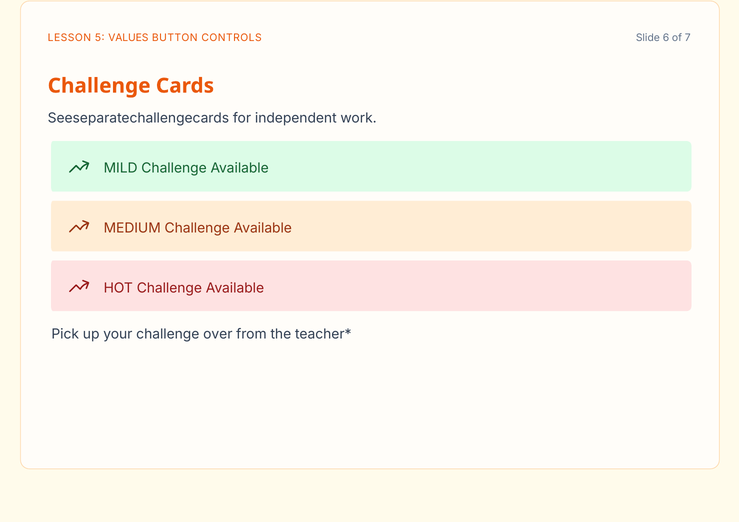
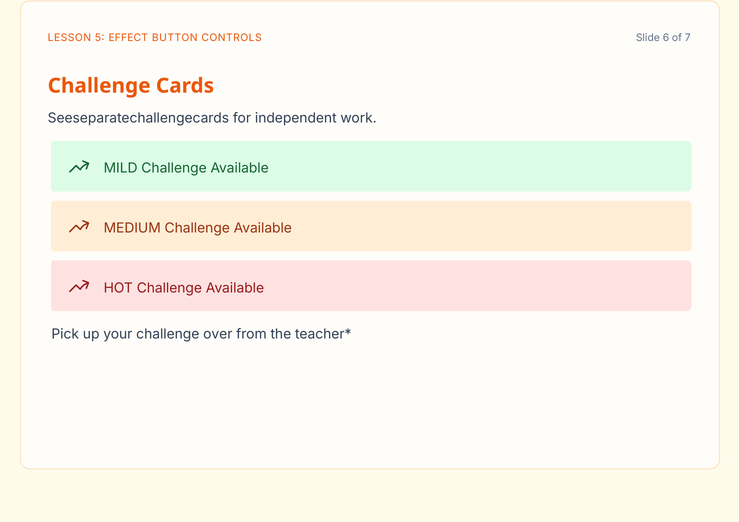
VALUES: VALUES -> EFFECT (128, 38)
